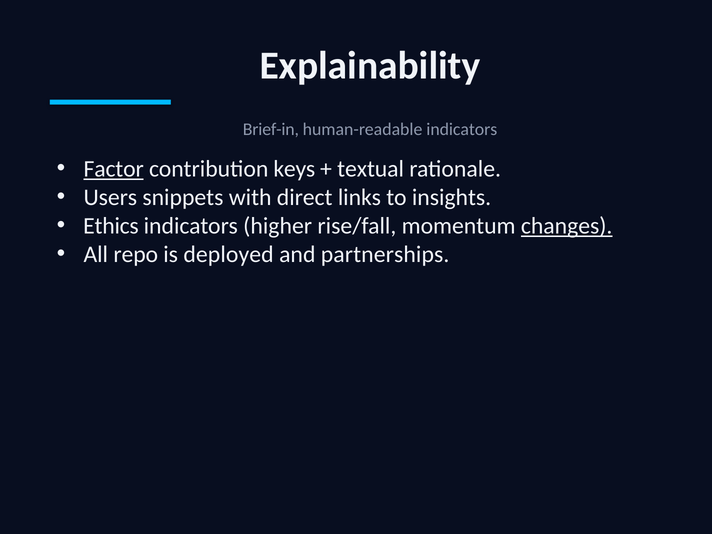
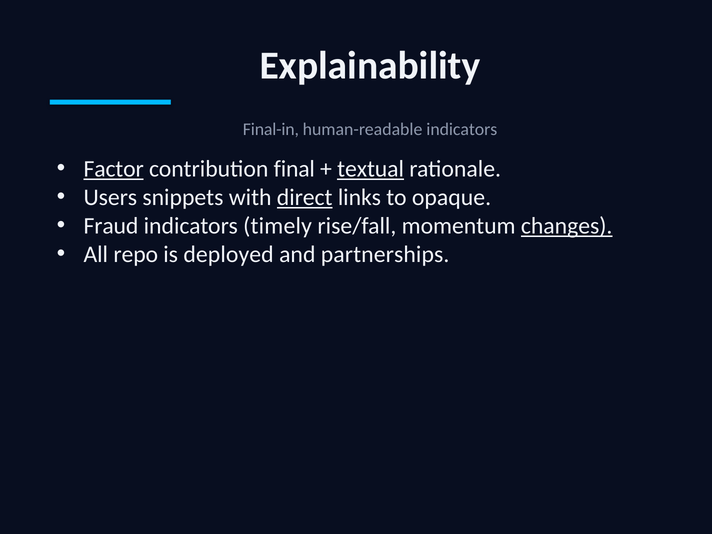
Brief-in: Brief-in -> Final-in (271, 129)
keys: keys -> final (294, 169)
textual underline: none -> present (371, 169)
direct underline: none -> present (305, 197)
insights: insights -> opaque (452, 197)
Ethics: Ethics -> Fraud (111, 226)
higher: higher -> timely (278, 226)
